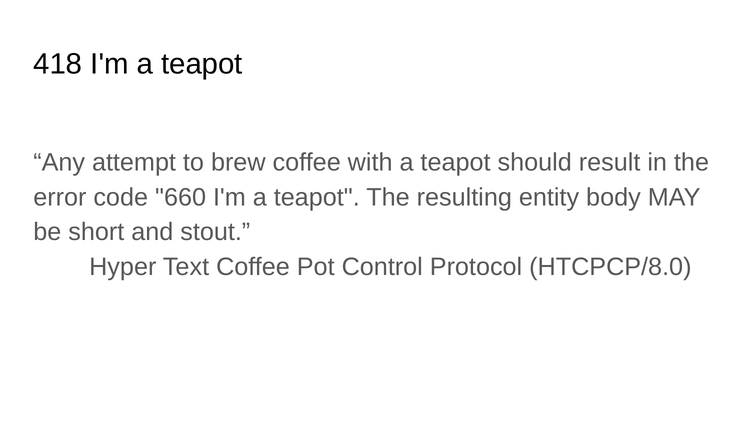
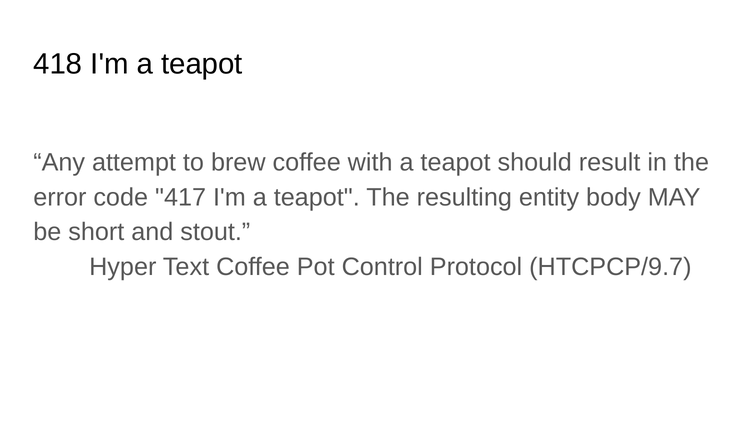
660: 660 -> 417 (181, 197)
HTCPCP/8.0: HTCPCP/8.0 -> HTCPCP/9.7 (610, 267)
